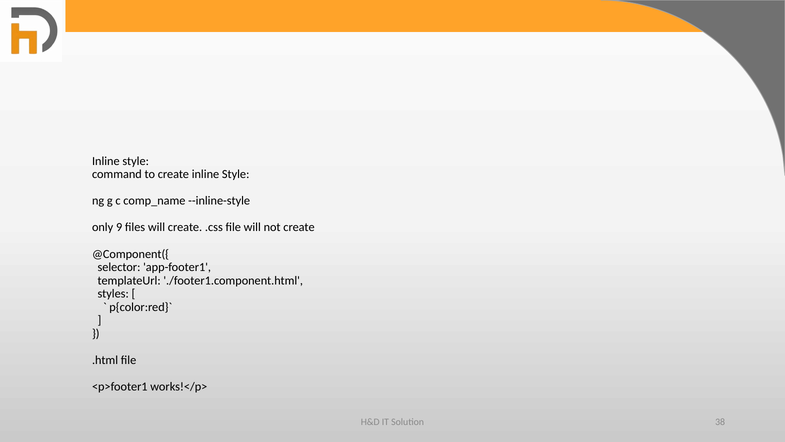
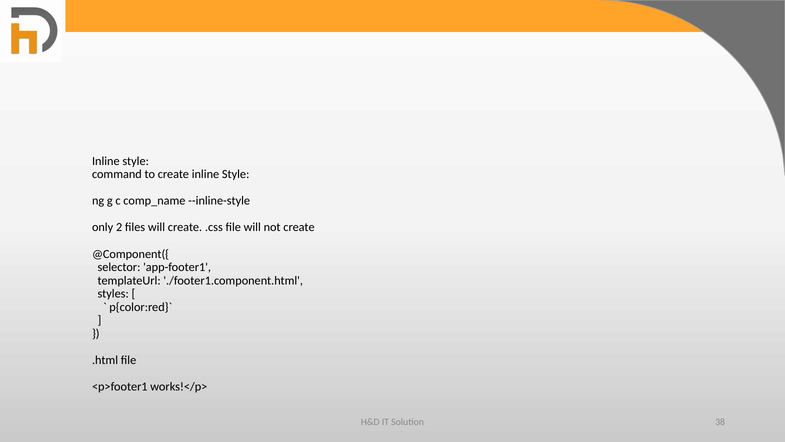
9: 9 -> 2 (119, 227)
